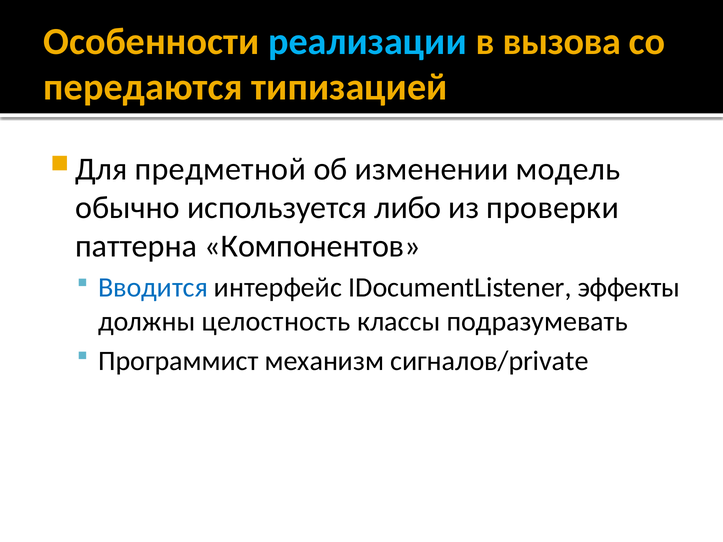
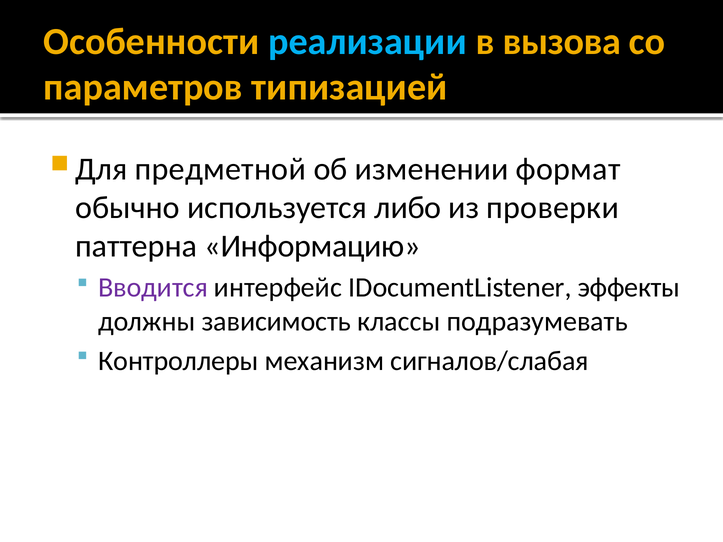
передаются: передаются -> параметров (143, 87)
модель: модель -> формат (568, 169)
Компонентов: Компонентов -> Информацию (313, 246)
Вводится colour: blue -> purple (153, 288)
целостность: целостность -> зависимость (276, 322)
Программист: Программист -> Контроллеры (178, 361)
сигналов/private: сигналов/private -> сигналов/слабая (490, 361)
